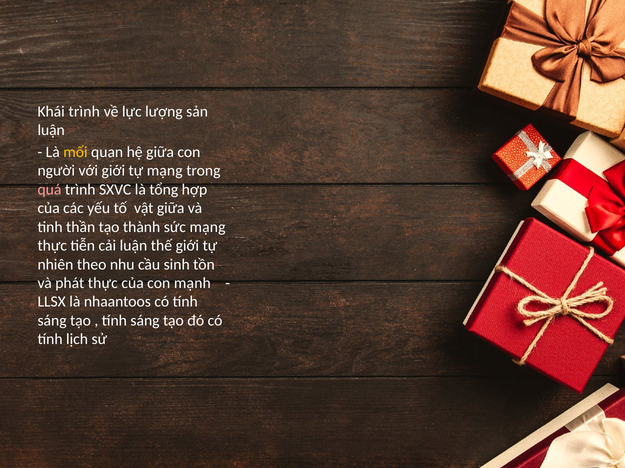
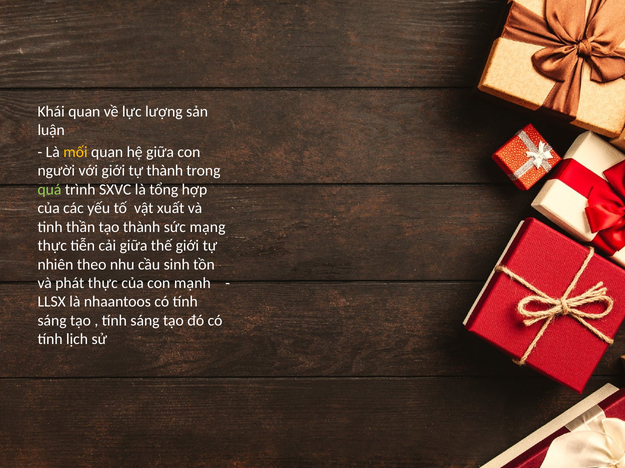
Khái trình: trình -> quan (84, 112)
tự mạng: mạng -> thành (165, 171)
quá colour: pink -> light green (49, 190)
vật giữa: giữa -> xuất (171, 209)
cải luận: luận -> giữa (134, 246)
